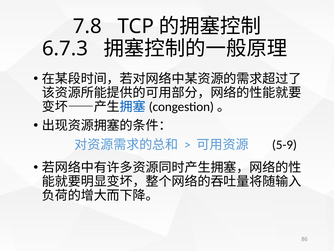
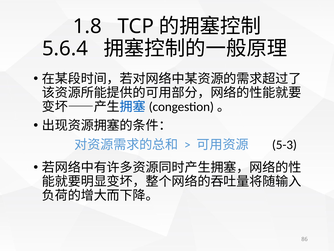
7.8: 7.8 -> 1.8 (87, 26)
6.7.3: 6.7.3 -> 5.6.4 (65, 48)
5-9: 5-9 -> 5-3 (284, 145)
